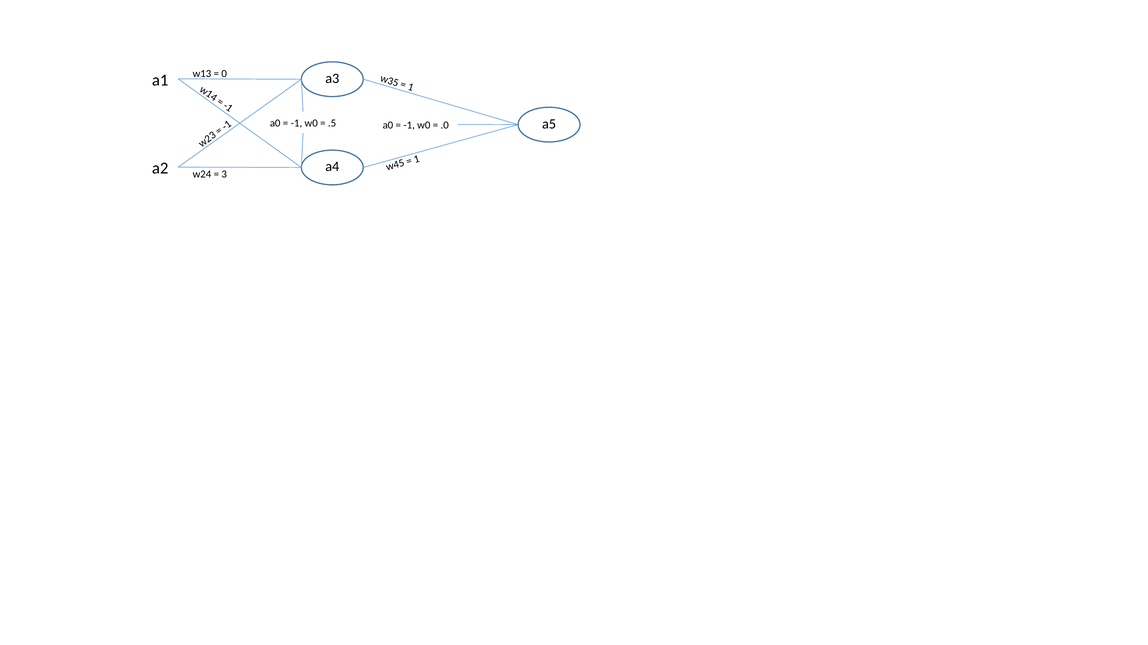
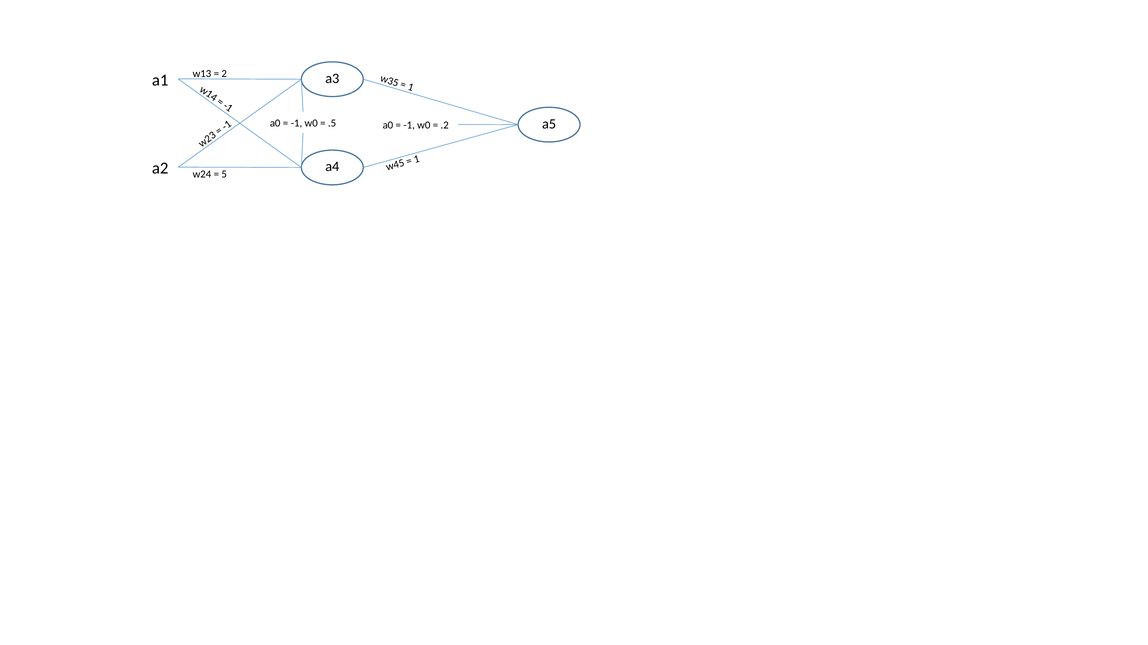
0: 0 -> 2 (224, 74)
.0: .0 -> .2 (445, 125)
3: 3 -> 5 (224, 175)
